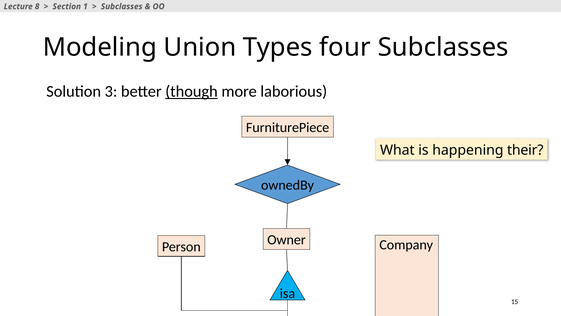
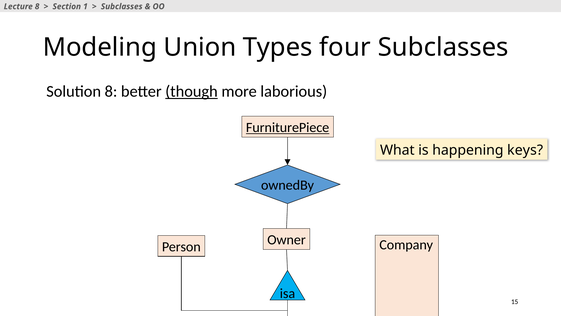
Solution 3: 3 -> 8 (111, 91)
FurniturePiece underline: none -> present (288, 127)
their: their -> keys (525, 150)
